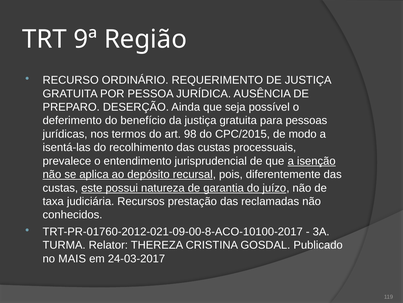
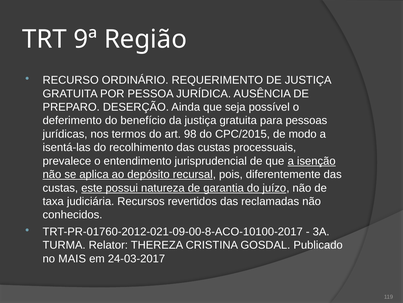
prestação: prestação -> revertidos (192, 201)
